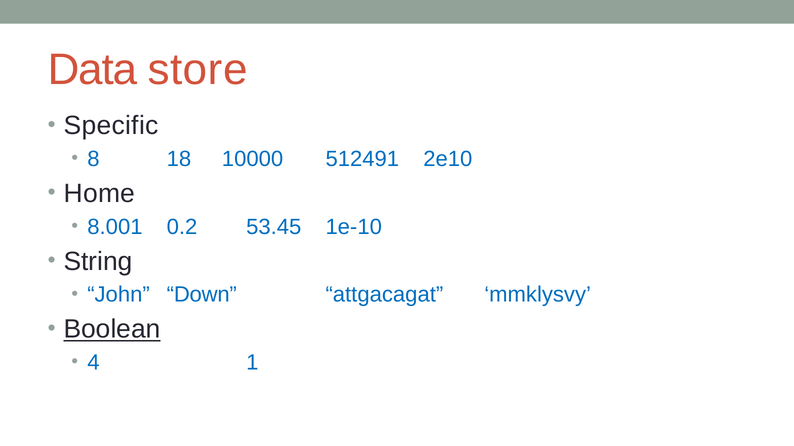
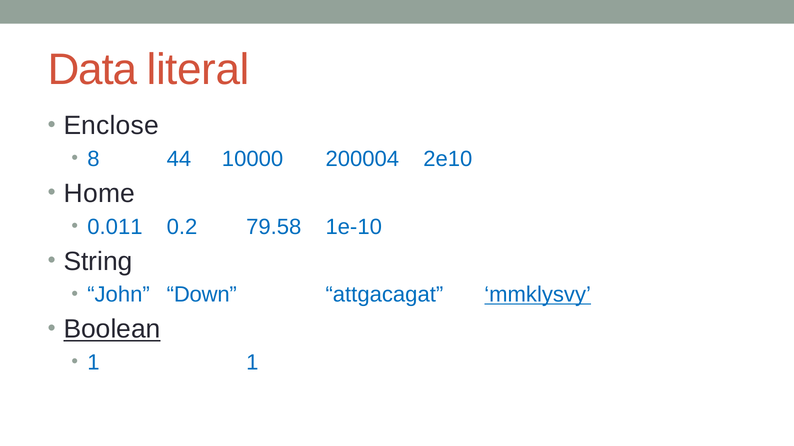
store: store -> literal (198, 70)
Specific: Specific -> Enclose (111, 126)
18: 18 -> 44 (179, 159)
512491: 512491 -> 200004 (362, 159)
8.001: 8.001 -> 0.011 (115, 227)
53.45: 53.45 -> 79.58 (274, 227)
mmklysvy underline: none -> present (538, 295)
4: 4 -> 1 (93, 363)
